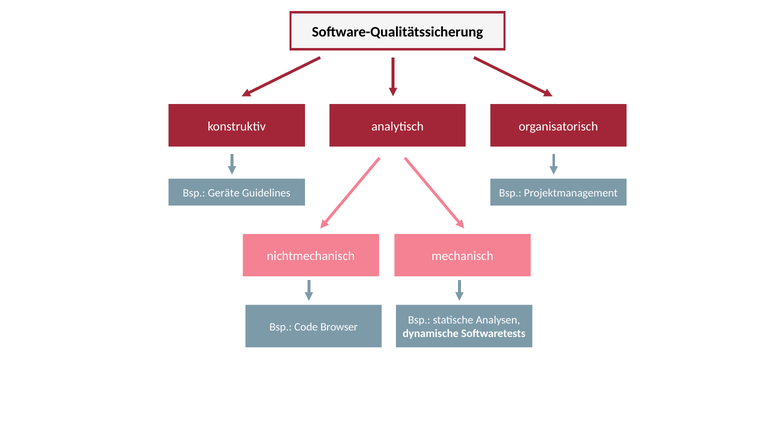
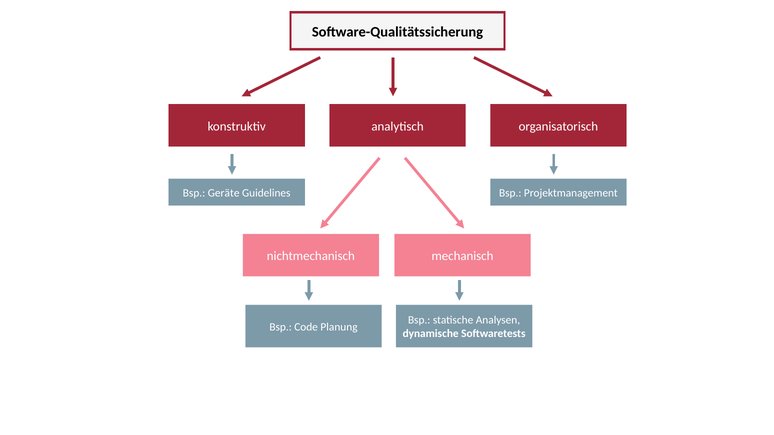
Browser: Browser -> Planung (339, 327)
